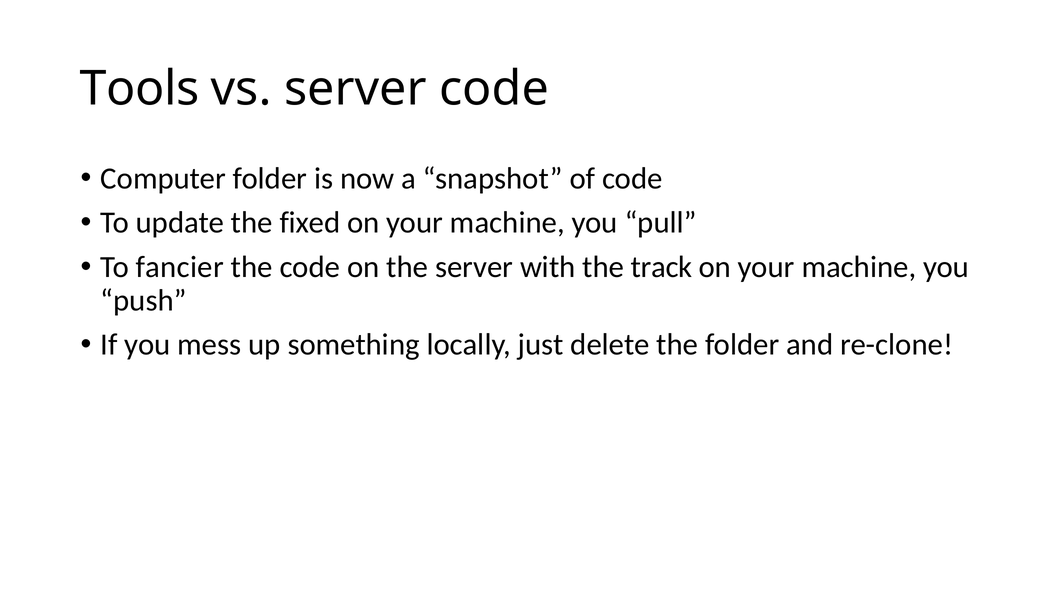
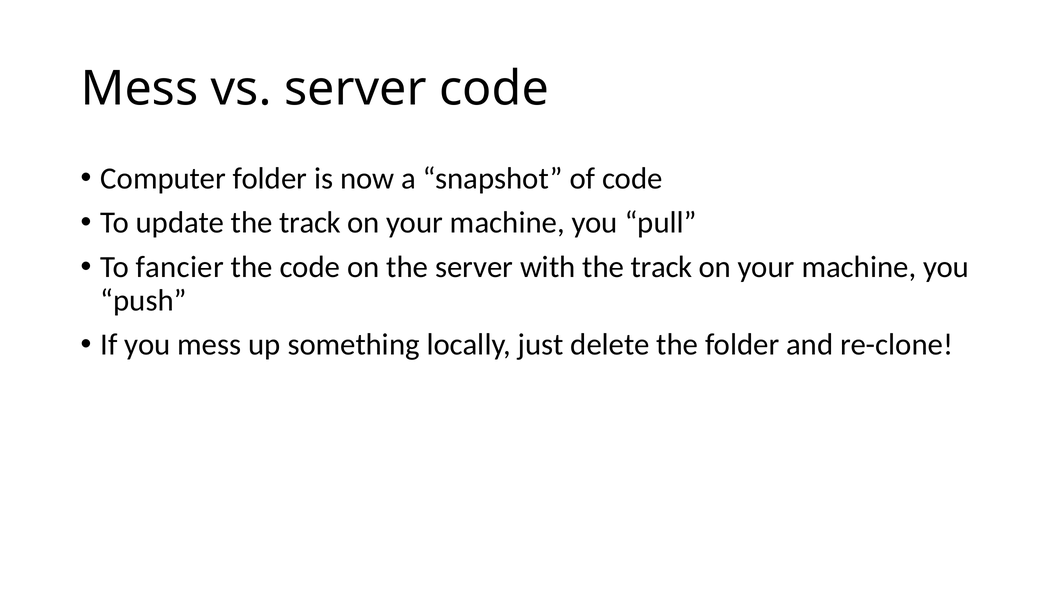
Tools: Tools -> Mess (139, 89)
update the fixed: fixed -> track (310, 223)
